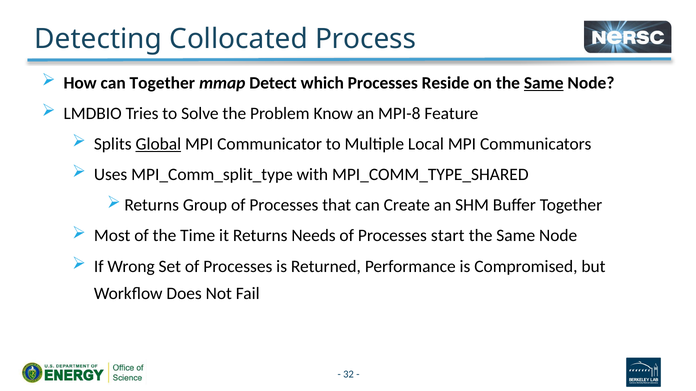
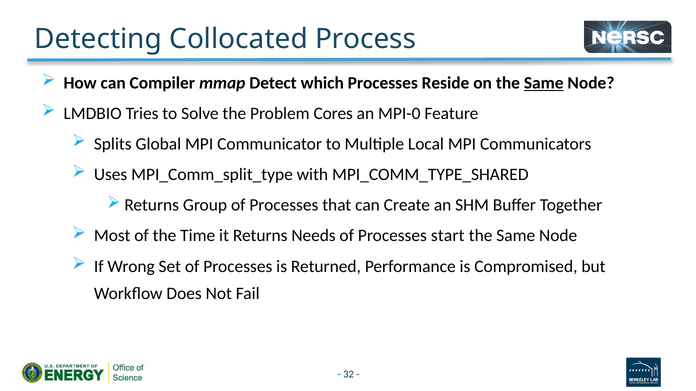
can Together: Together -> Compiler (162, 83)
Know: Know -> Cores (333, 114)
MPI-8: MPI-8 -> MPI-0 (399, 114)
Global underline: present -> none (158, 144)
